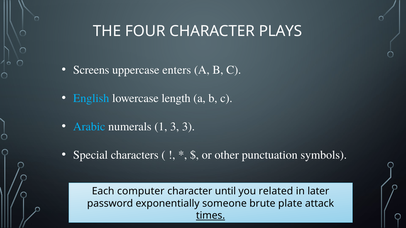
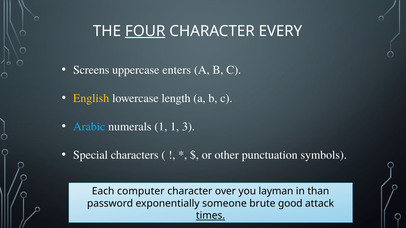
FOUR underline: none -> present (145, 31)
PLAYS: PLAYS -> EVERY (280, 31)
English colour: light blue -> yellow (91, 98)
1 3: 3 -> 1 (175, 127)
until: until -> over (225, 192)
related: related -> layman (276, 192)
later: later -> than (318, 192)
plate: plate -> good (290, 204)
